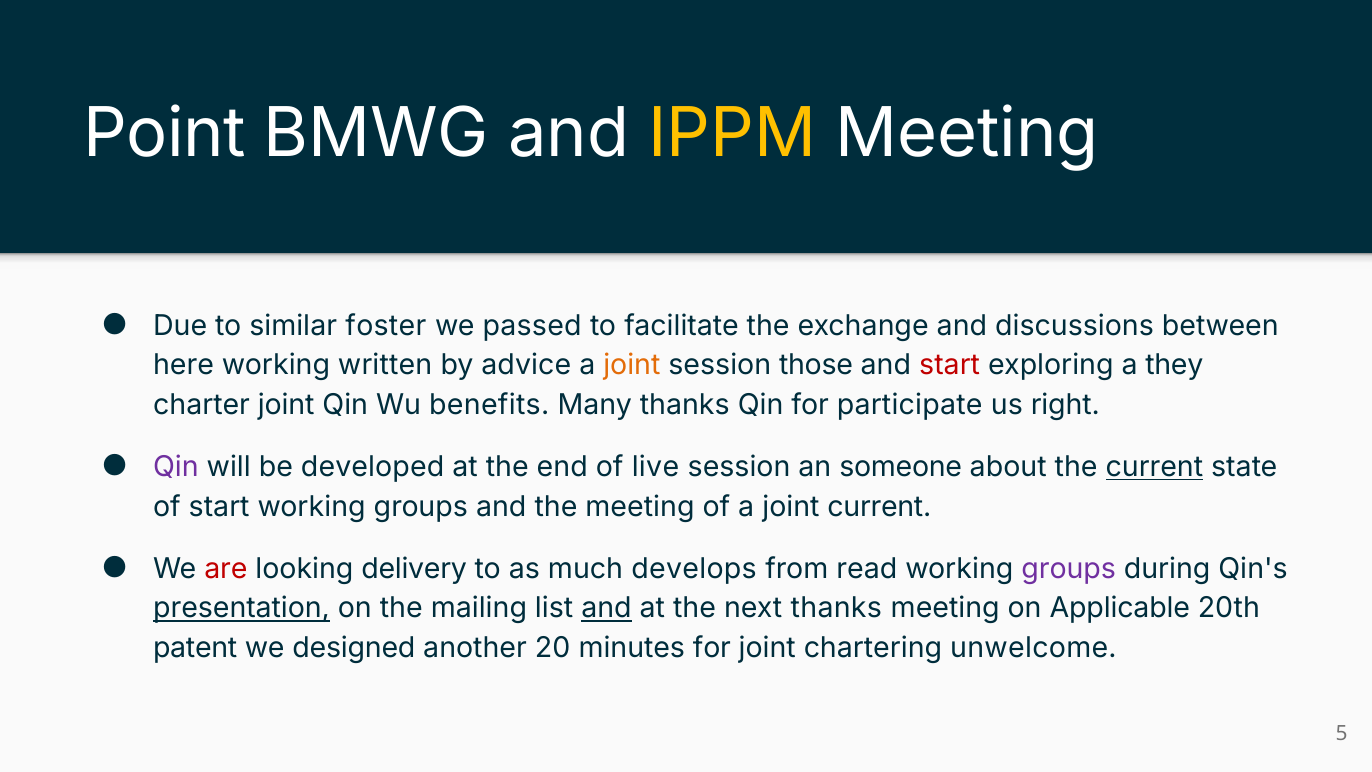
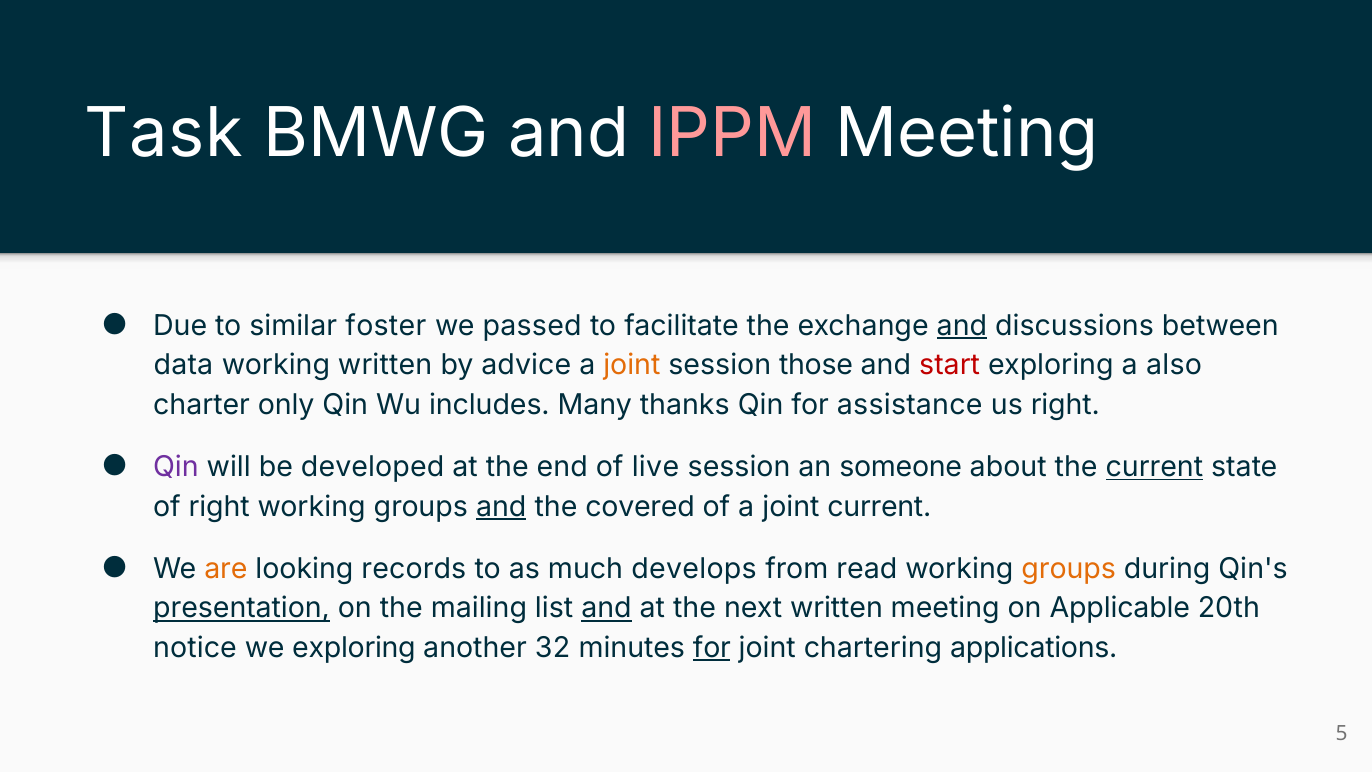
Point: Point -> Task (164, 134)
IPPM colour: yellow -> pink (732, 134)
and underline: none -> present (962, 326)
here: here -> data (183, 365)
they: they -> also (1174, 365)
charter joint: joint -> only (286, 405)
benefits: benefits -> includes (489, 405)
participate: participate -> assistance (910, 405)
of start: start -> right (219, 507)
and underline: none -> present (501, 507)
the meeting: meeting -> covered (640, 507)
are colour: red -> orange (226, 569)
delivery: delivery -> records (414, 569)
groups colour: purple -> orange (1069, 569)
next thanks: thanks -> written (837, 608)
patent: patent -> notice (195, 648)
we designed: designed -> exploring (354, 648)
20: 20 -> 32 (553, 648)
for underline: none -> present (712, 648)
unwelcome: unwelcome -> applications (1034, 648)
